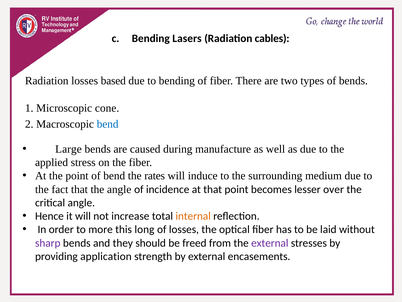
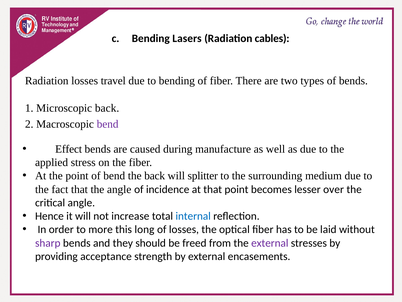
based: based -> travel (113, 81)
Microscopic cone: cone -> back (107, 108)
bend colour: blue -> purple (108, 124)
Large: Large -> Effect (69, 149)
the rates: rates -> back (155, 176)
induce: induce -> splitter (203, 176)
internal colour: orange -> blue (193, 216)
application: application -> acceptance (106, 256)
